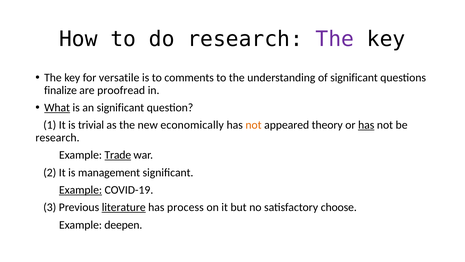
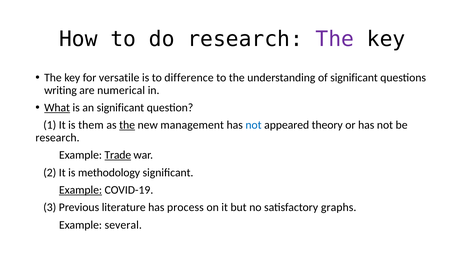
comments: comments -> difference (189, 78)
finalize: finalize -> writing (60, 90)
proofread: proofread -> numerical (121, 90)
trivial: trivial -> them (91, 125)
the underline: none -> present (127, 125)
economically: economically -> management (192, 125)
not colour: orange -> blue (254, 125)
has underline: present -> none (366, 125)
management: management -> methodology (109, 172)
literature underline: present -> none (124, 207)
choose: choose -> graphs (339, 207)
deepen: deepen -> several (123, 224)
